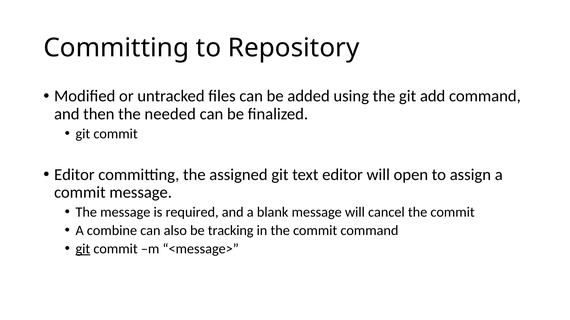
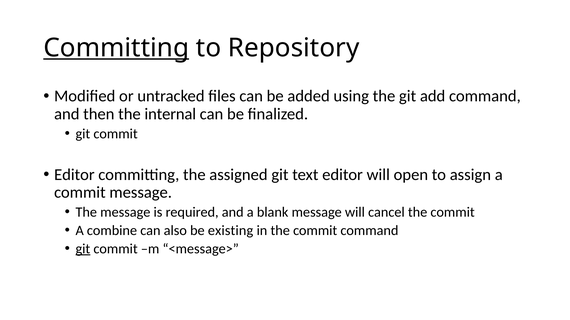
Committing underline: none -> present (116, 48)
needed: needed -> internal (170, 114)
tracking: tracking -> existing (231, 231)
